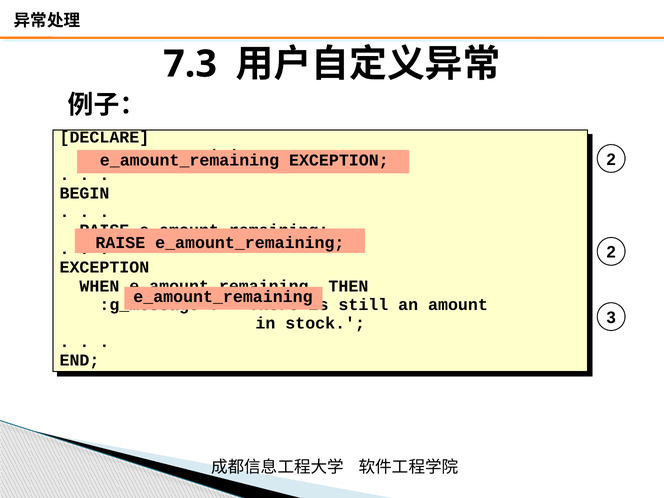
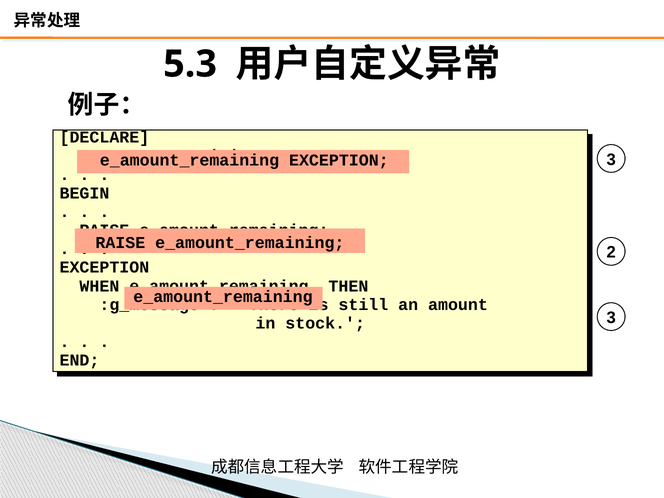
7.3: 7.3 -> 5.3 (190, 64)
2: 2 -> 3 (611, 160)
